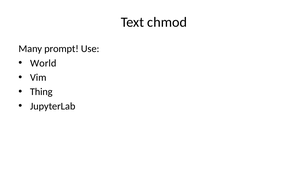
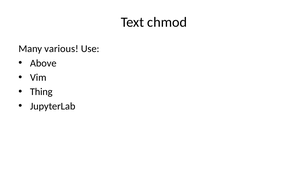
prompt: prompt -> various (61, 49)
World: World -> Above (43, 63)
